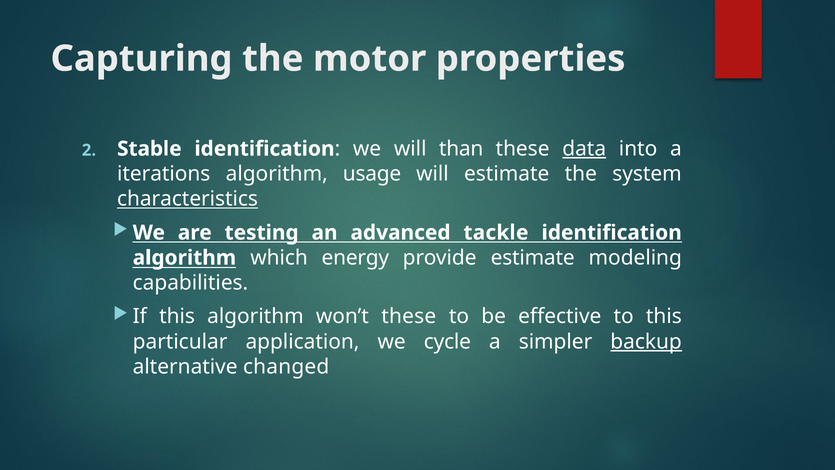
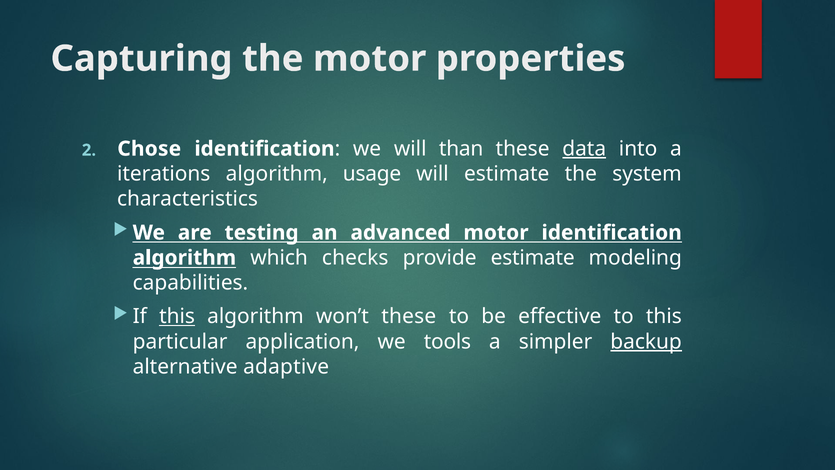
Stable: Stable -> Chose (149, 149)
characteristics underline: present -> none (187, 199)
advanced tackle: tackle -> motor (496, 233)
energy: energy -> checks (355, 258)
this underline: none -> present (177, 316)
cycle: cycle -> tools (447, 341)
changed: changed -> adaptive (286, 366)
